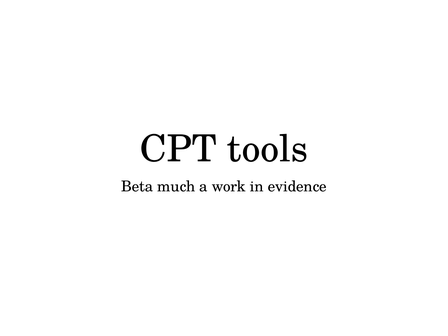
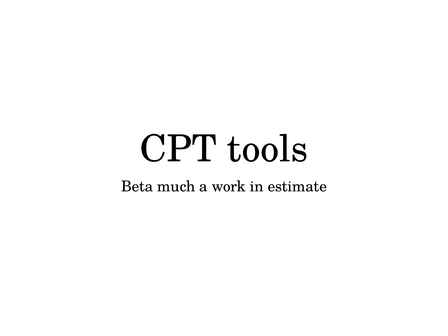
evidence: evidence -> estimate (297, 187)
